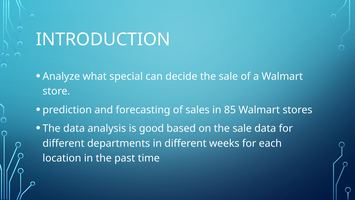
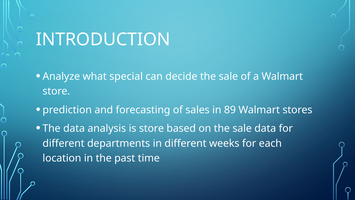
85: 85 -> 89 (230, 110)
is good: good -> store (151, 128)
